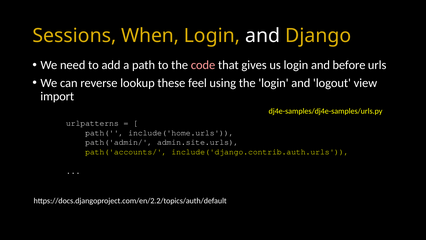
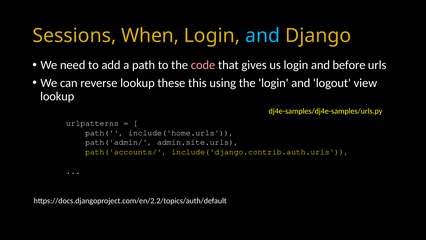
and colour: white -> light blue (263, 36)
feel: feel -> this (197, 83)
import: import -> lookup (57, 96)
